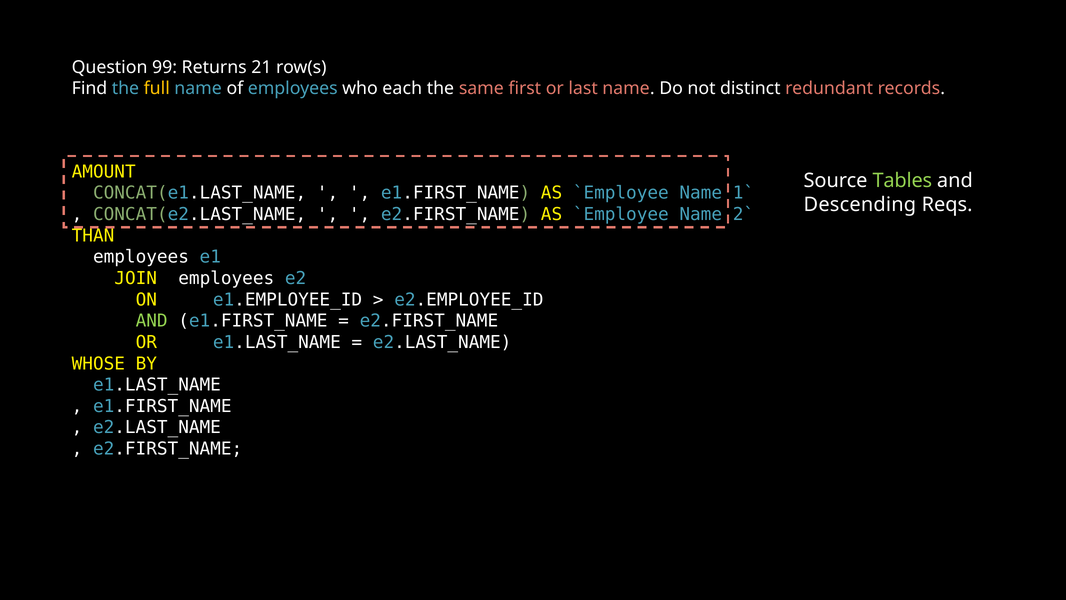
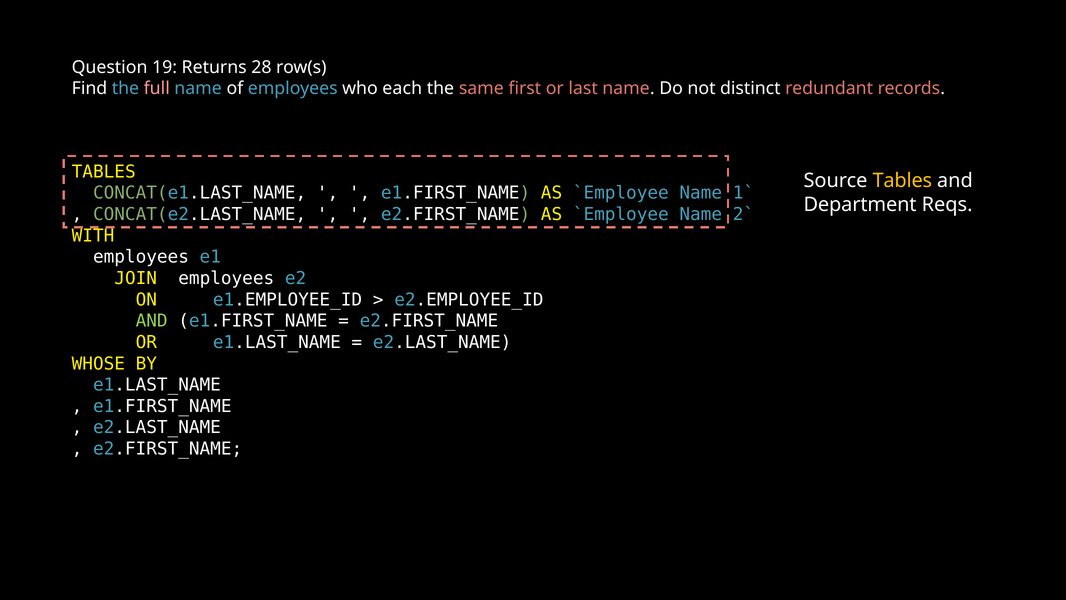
99: 99 -> 19 (165, 67)
21: 21 -> 28 (261, 67)
full colour: yellow -> pink (157, 89)
AMOUNT: AMOUNT -> TABLES (104, 172)
Tables colour: light green -> yellow (902, 180)
Descending: Descending -> Department (860, 204)
THAN: THAN -> WITH (93, 236)
